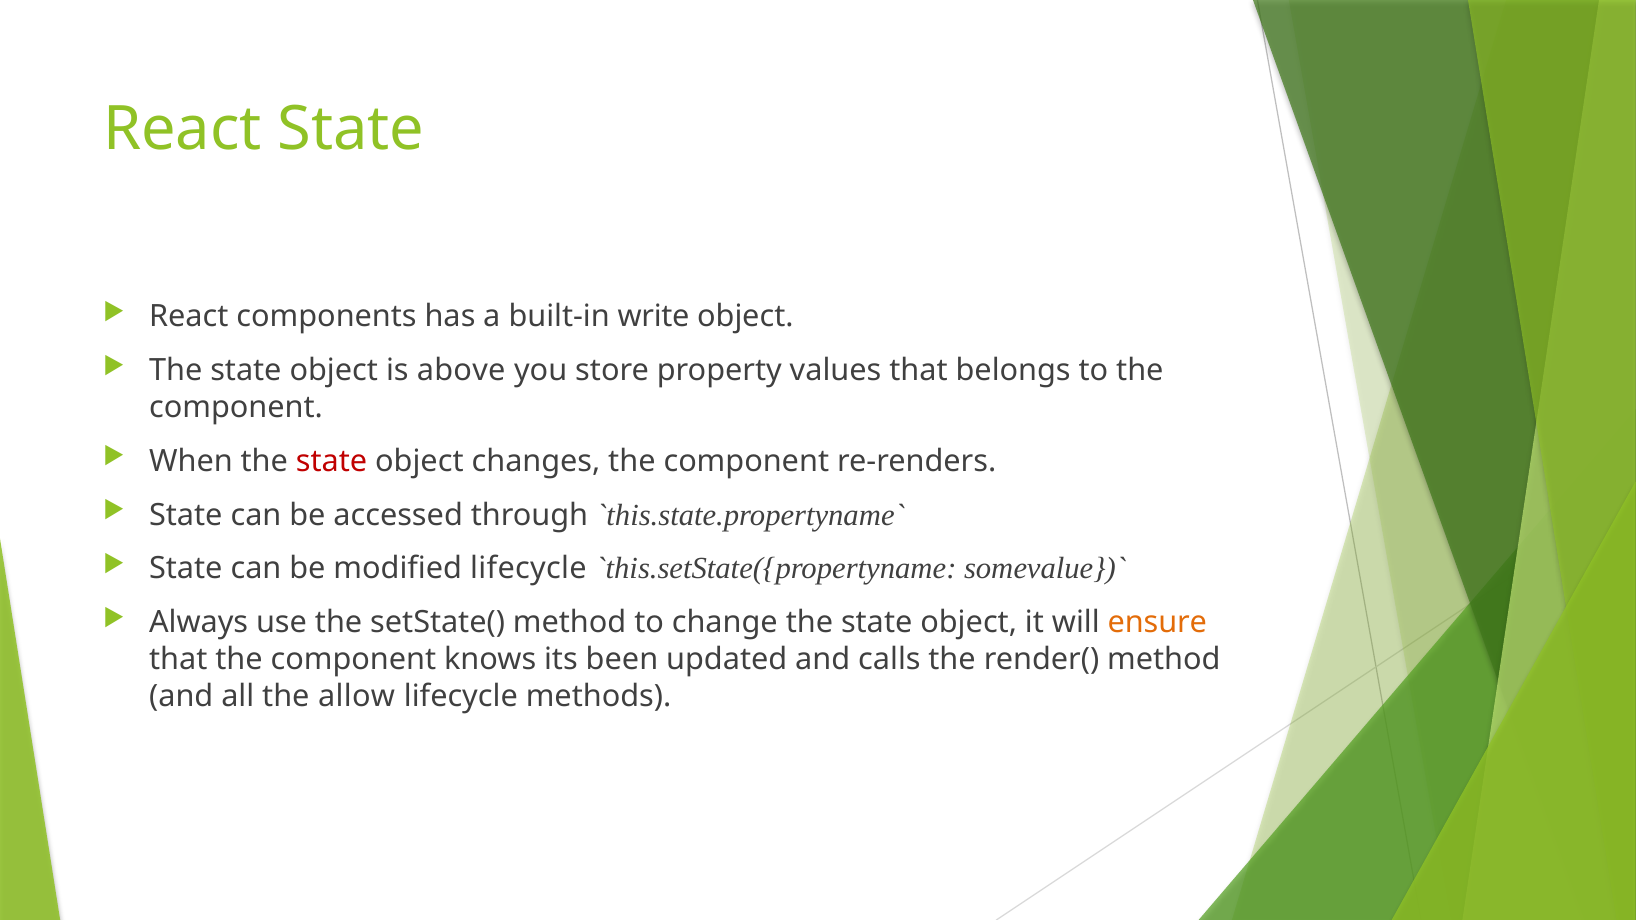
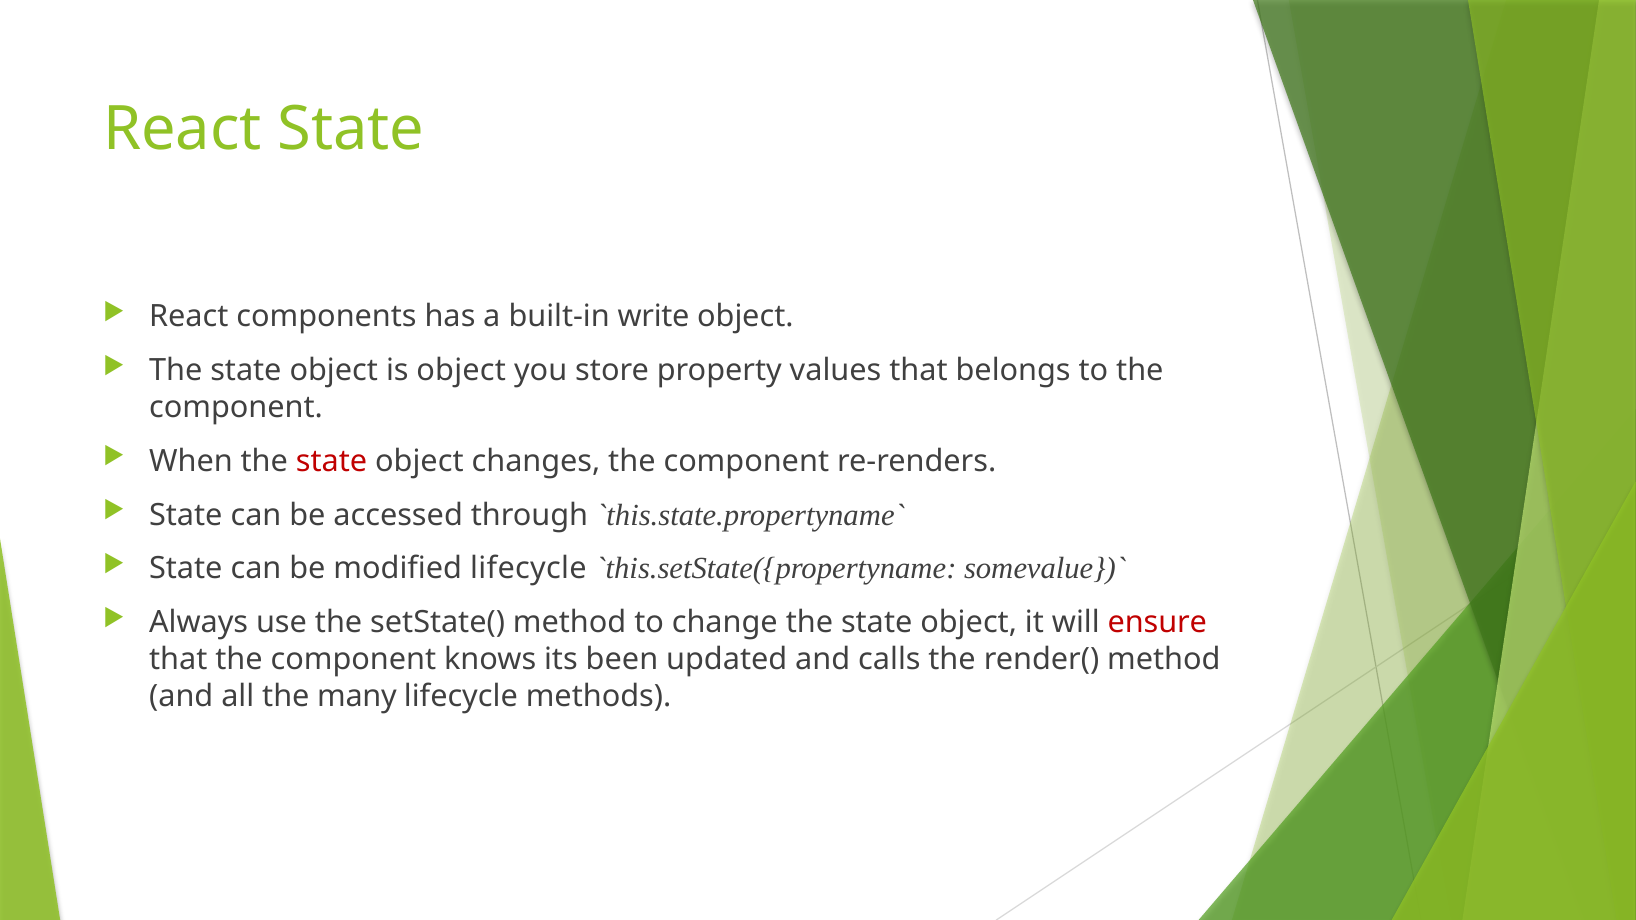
is above: above -> object (461, 370)
ensure colour: orange -> red (1157, 623)
allow: allow -> many (357, 696)
